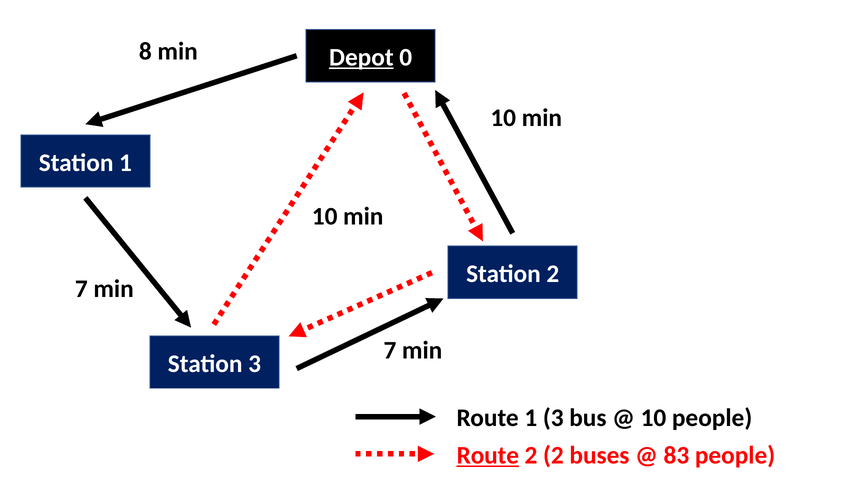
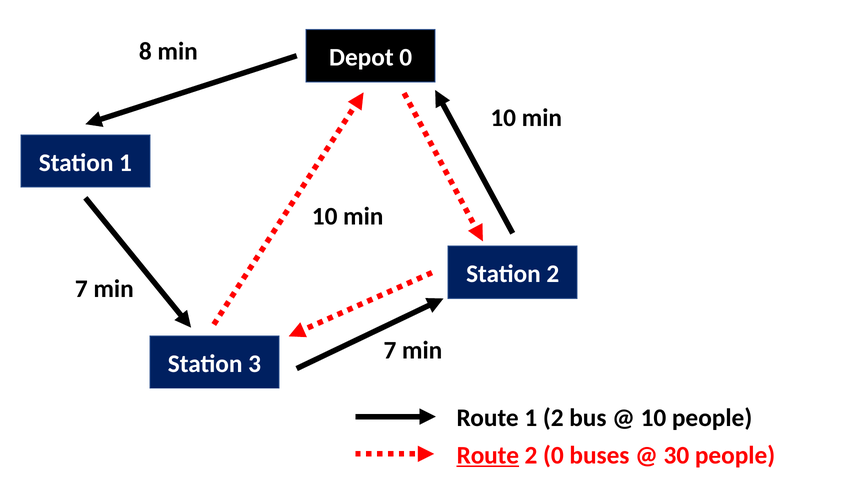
Depot underline: present -> none (361, 58)
1 3: 3 -> 2 (553, 418)
2 2: 2 -> 0 (553, 456)
83: 83 -> 30 (676, 456)
